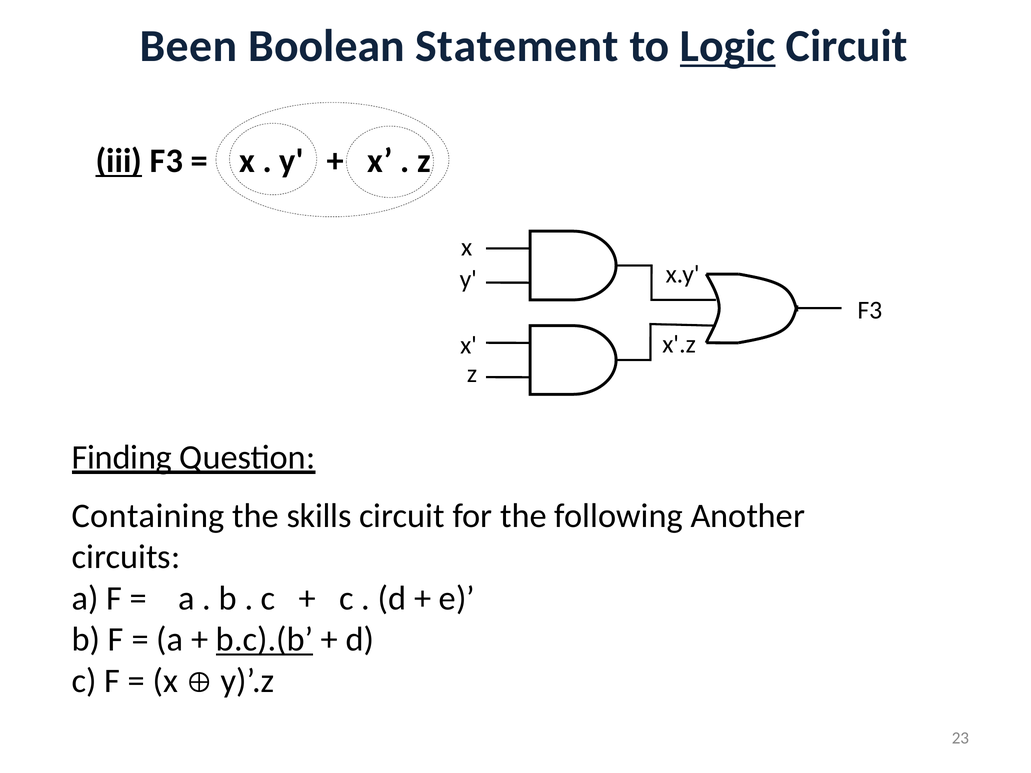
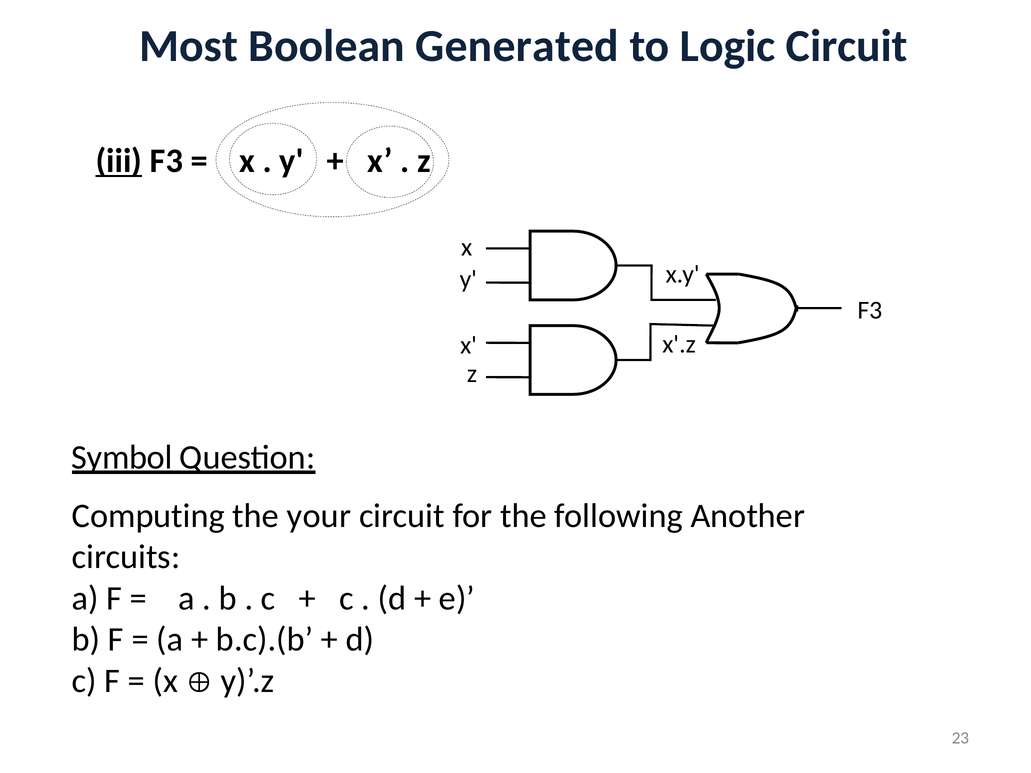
Been: Been -> Most (189, 46)
Statement: Statement -> Generated (517, 46)
Logic underline: present -> none (728, 46)
Finding: Finding -> Symbol (122, 458)
Containing: Containing -> Computing (148, 516)
skills: skills -> your (319, 516)
b.c).(b underline: present -> none (265, 640)
